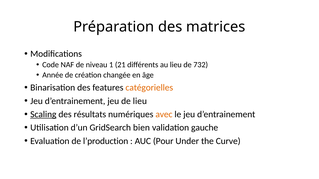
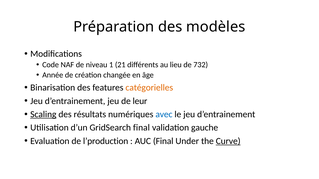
matrices: matrices -> modèles (216, 27)
de lieu: lieu -> leur (140, 101)
avec colour: orange -> blue (164, 115)
GridSearch bien: bien -> final (141, 128)
AUC Pour: Pour -> Final (163, 141)
Curve underline: none -> present (228, 141)
